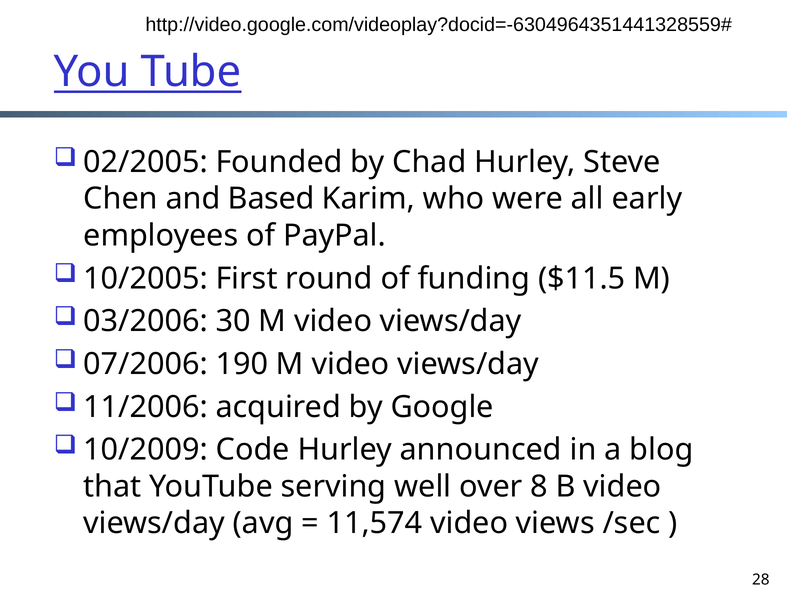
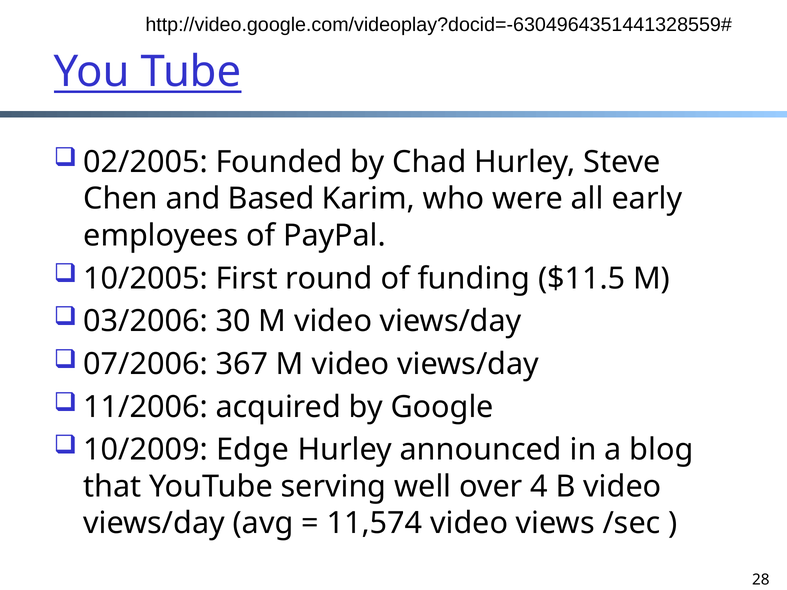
190: 190 -> 367 (242, 364)
Code: Code -> Edge (253, 450)
8: 8 -> 4 (539, 487)
